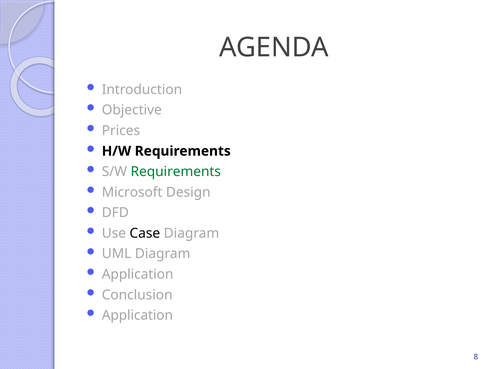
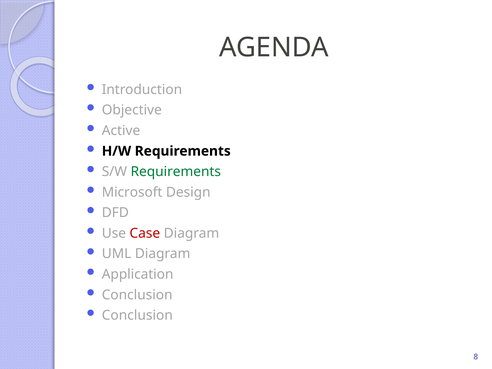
Prices: Prices -> Active (121, 131)
Case colour: black -> red (145, 233)
Application: Application -> Conclusion (137, 315)
